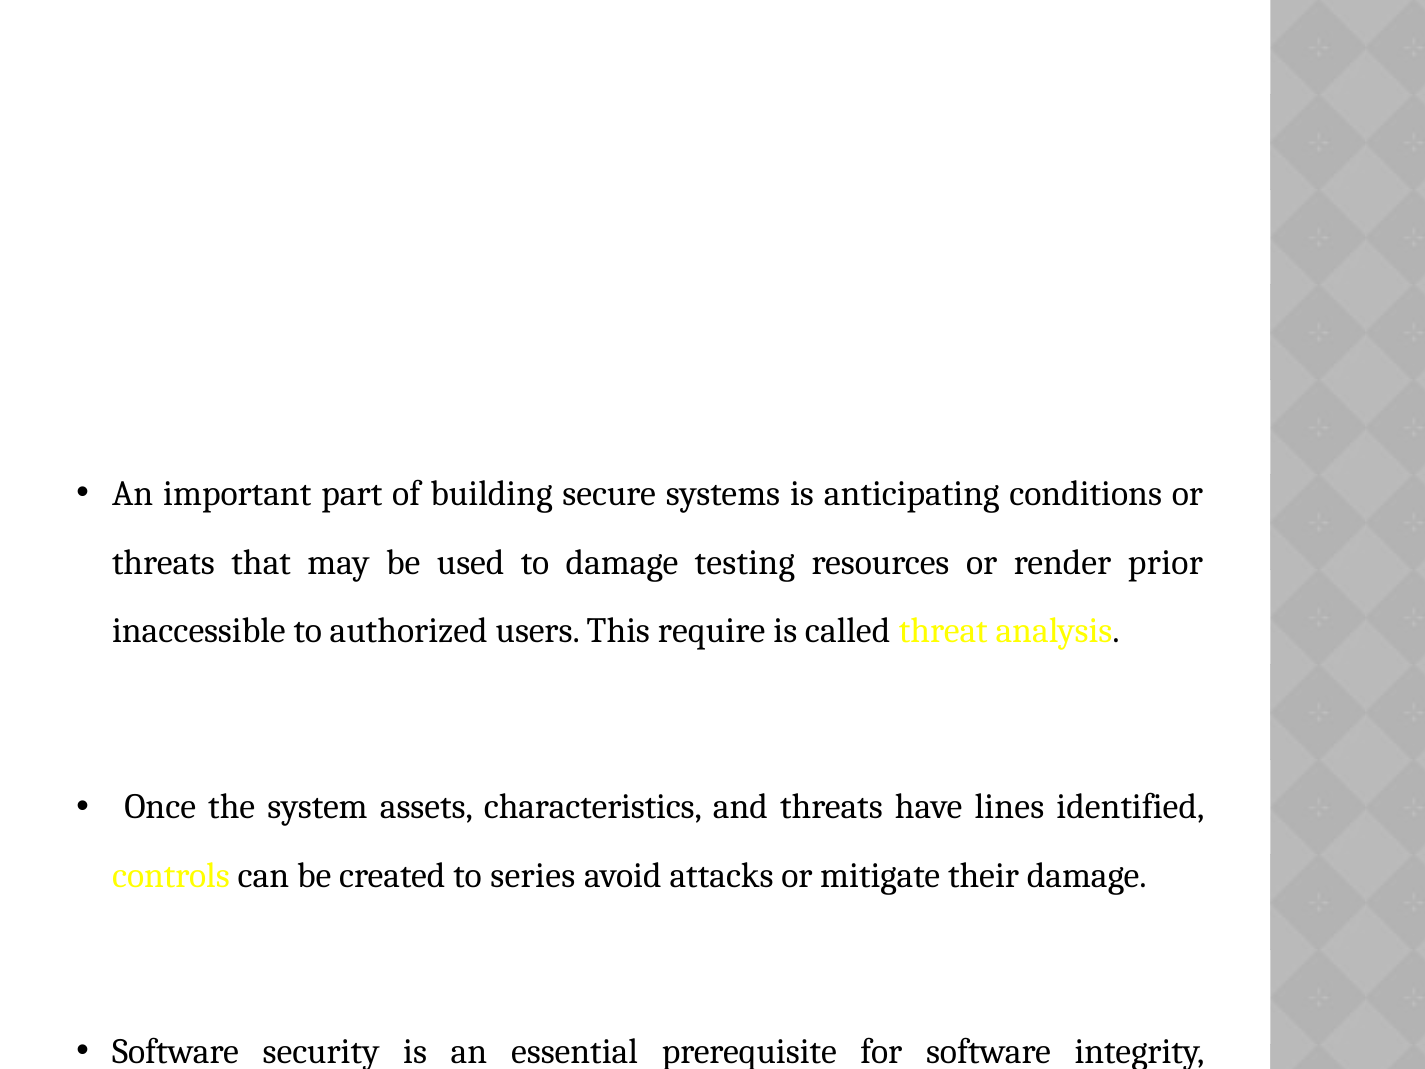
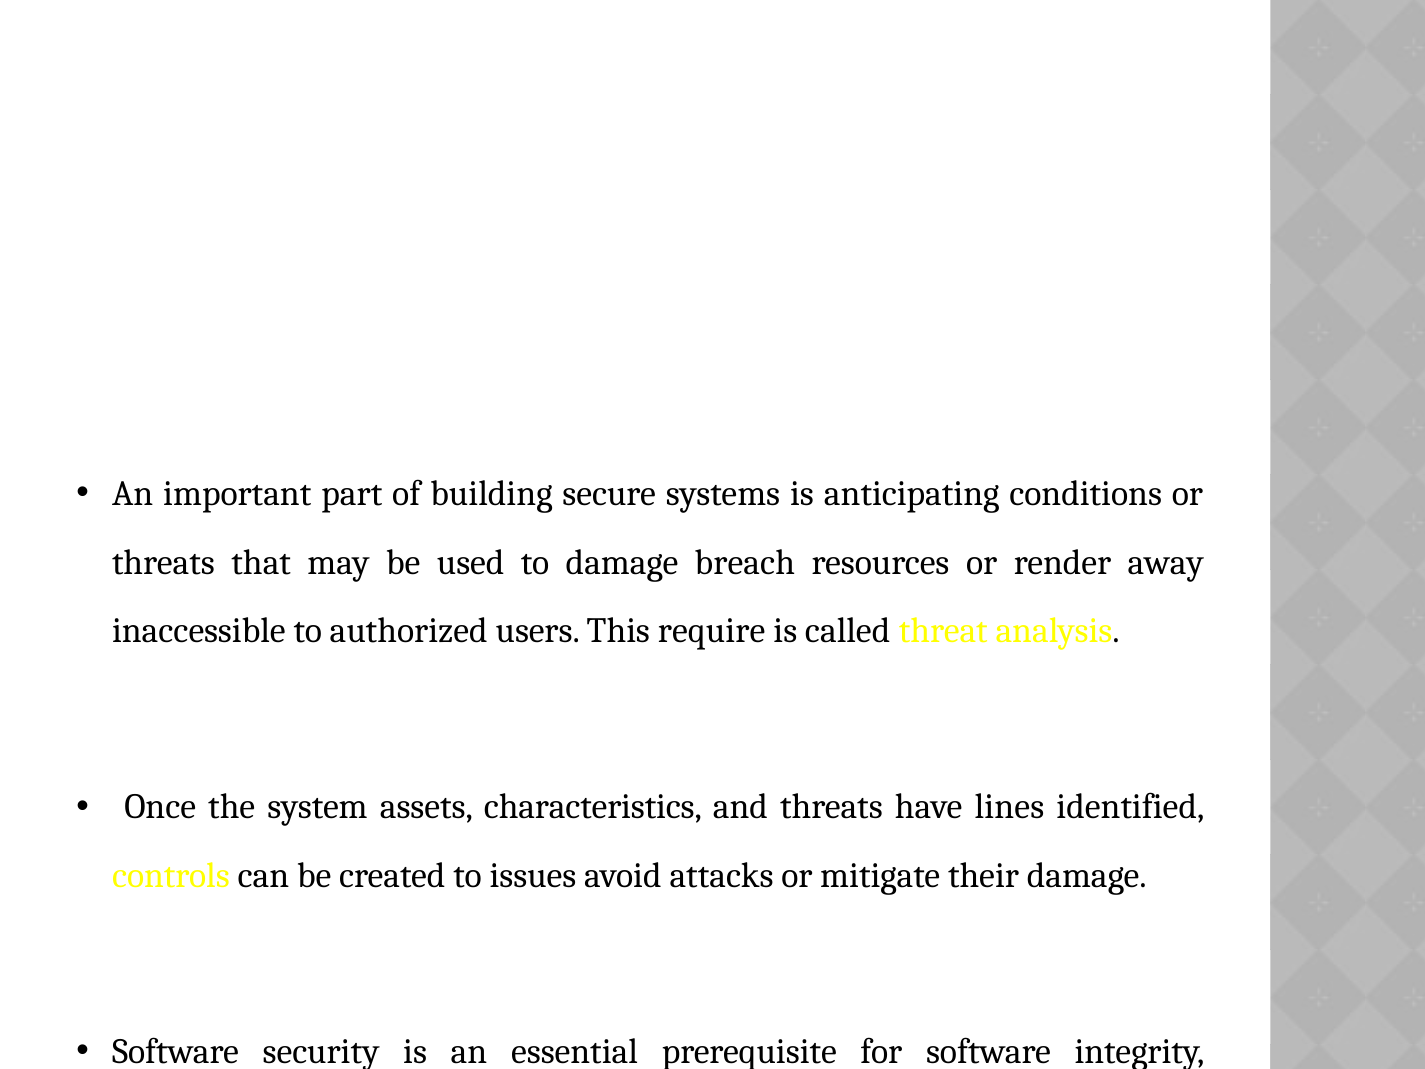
testing: testing -> breach (745, 562)
prior: prior -> away (1166, 562)
series: series -> issues (533, 875)
